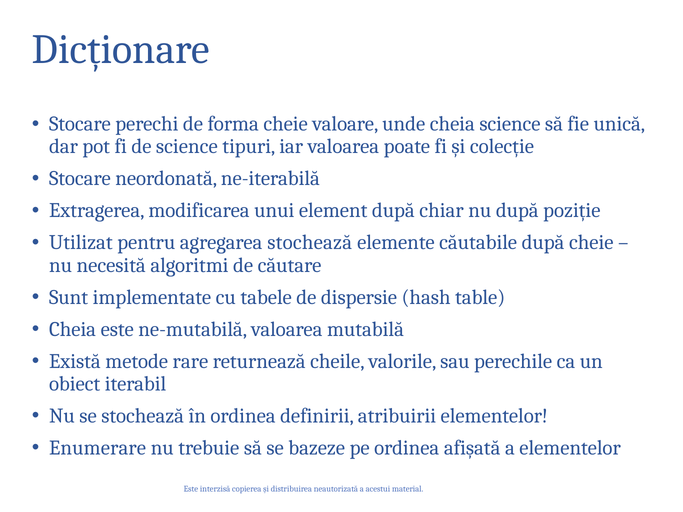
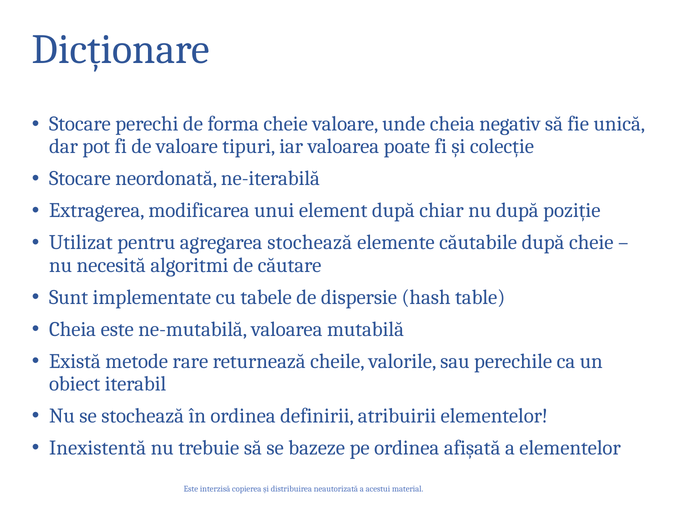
cheia science: science -> negativ (510, 124)
de science: science -> valoare (187, 147)
Enumerare: Enumerare -> Inexistentă (98, 448)
